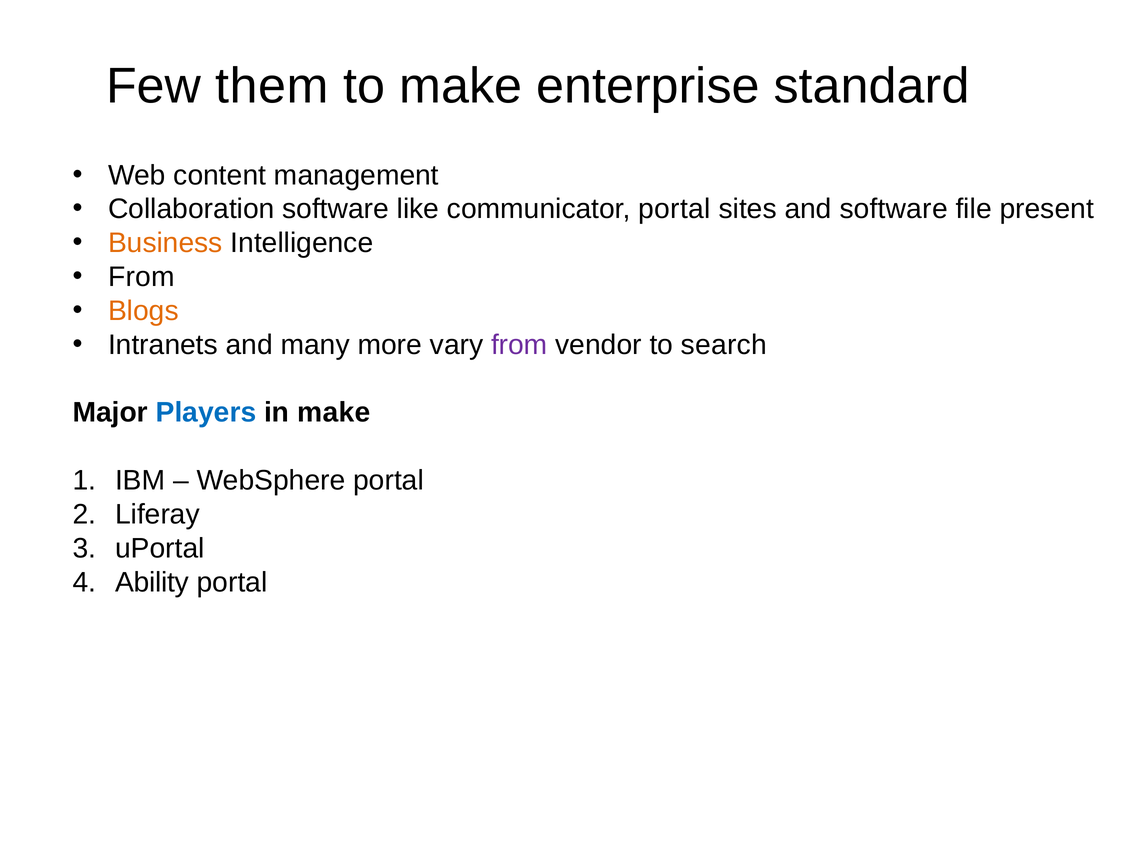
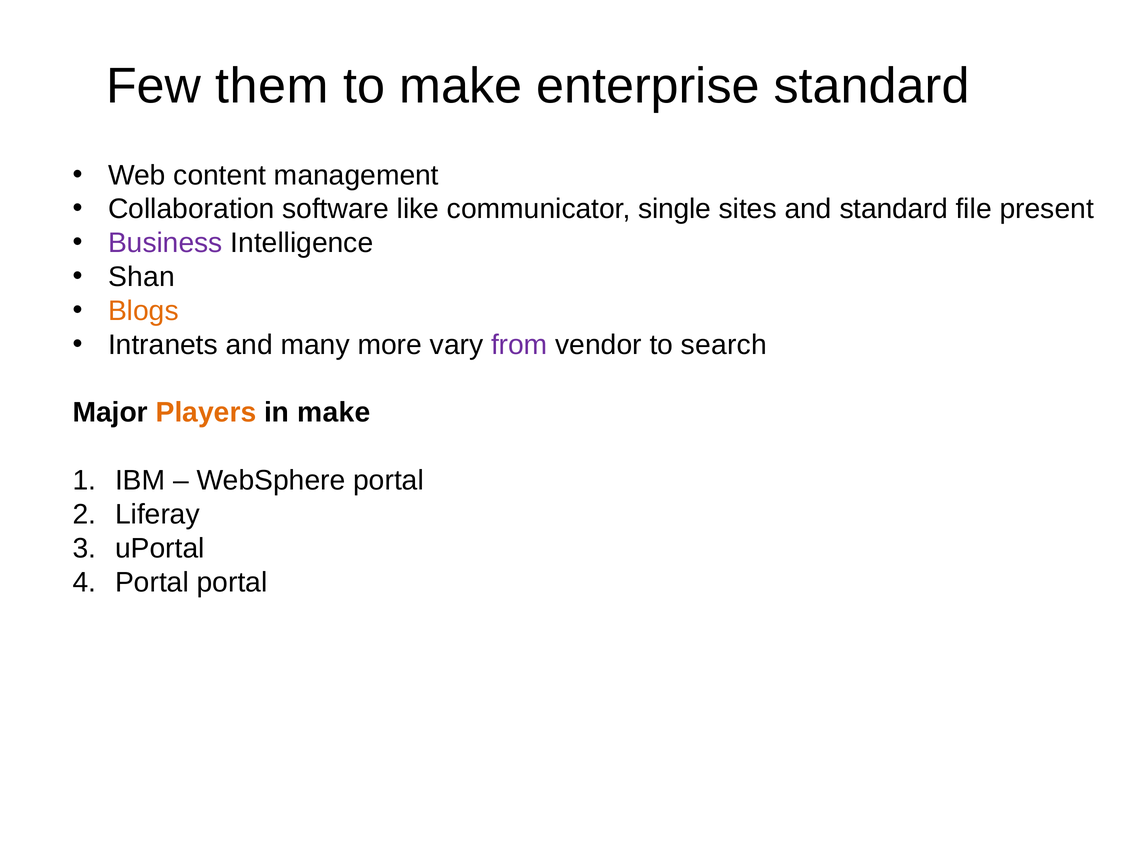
communicator portal: portal -> single (675, 209)
and software: software -> standard (894, 209)
Business colour: orange -> purple (165, 243)
From: From -> Shan (142, 277)
Players colour: blue -> orange (206, 413)
Ability: Ability -> Portal (152, 582)
